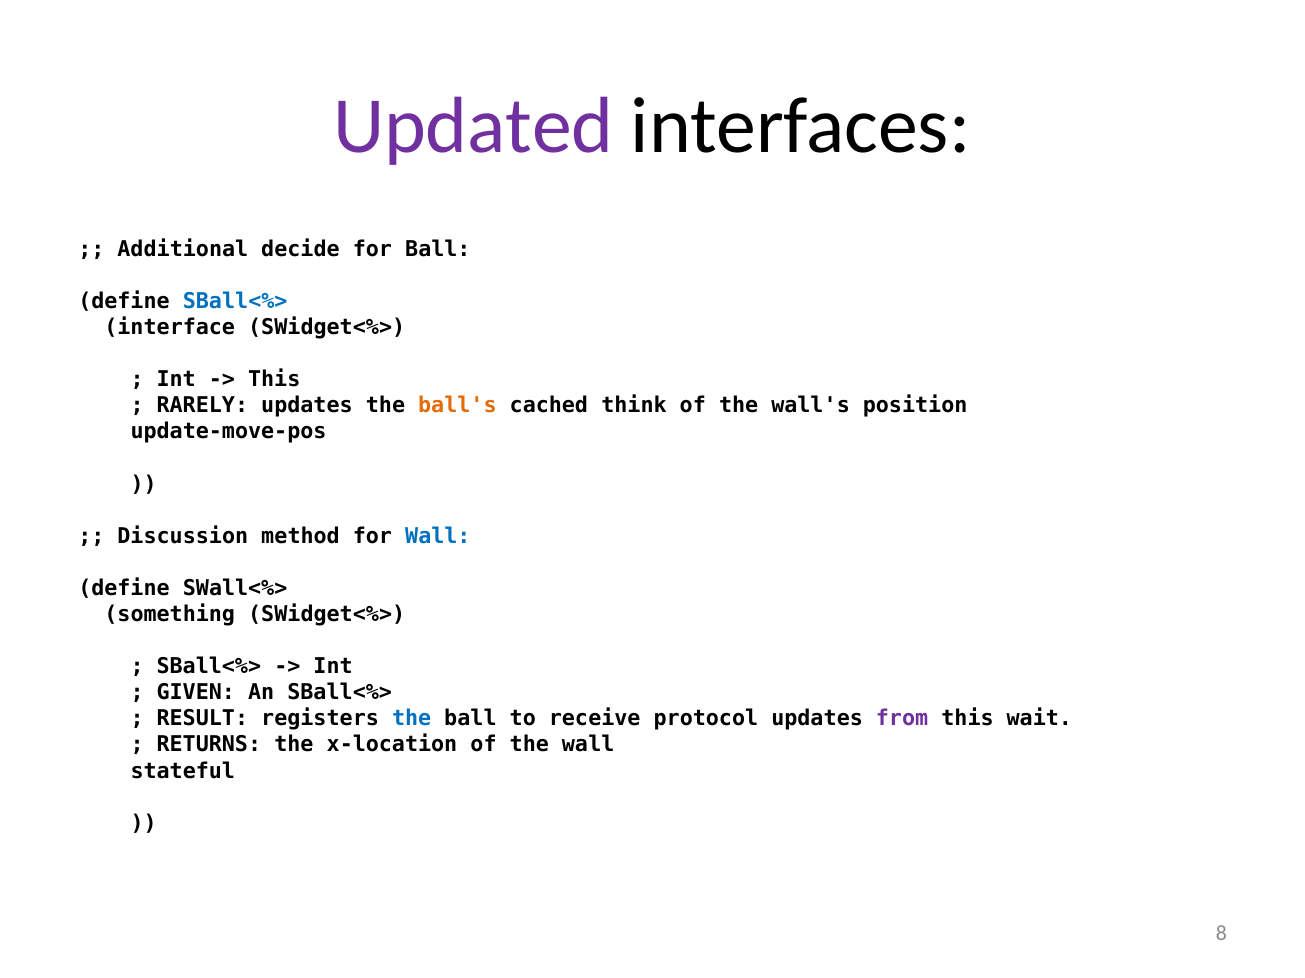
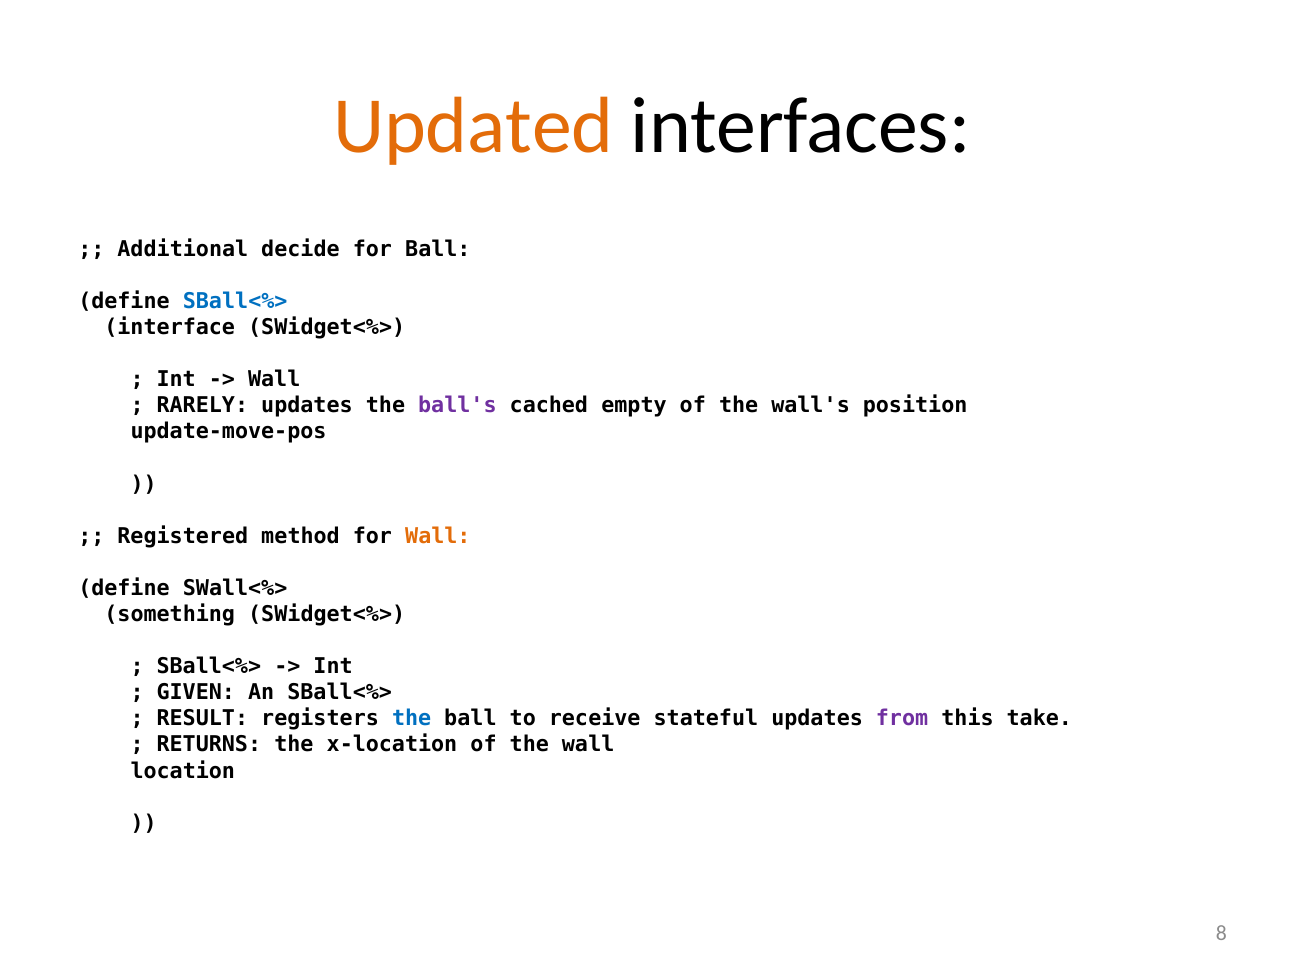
Updated colour: purple -> orange (473, 126)
This: This -> Wall (274, 380)
ball's colour: orange -> purple (457, 406)
think: think -> empty (634, 406)
Discussion: Discussion -> Registered (183, 537)
Wall colour: blue -> orange (438, 537)
protocol: protocol -> stateful (706, 719)
wait: wait -> take (1039, 719)
stateful: stateful -> location (183, 771)
